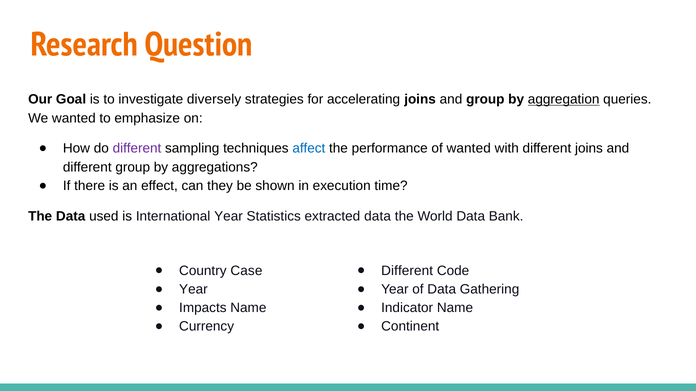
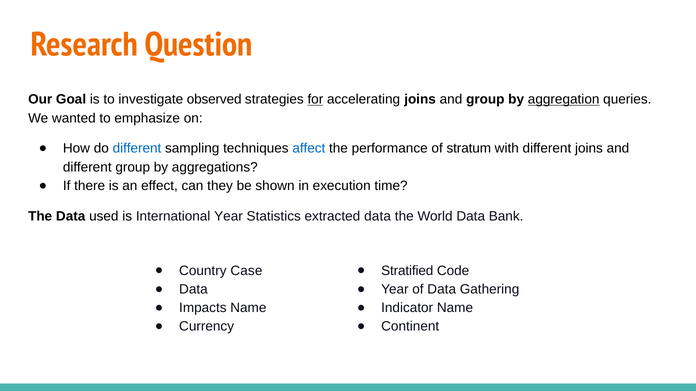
diversely: diversely -> observed (214, 100)
for underline: none -> present (315, 100)
different colour: purple -> blue (137, 149)
of wanted: wanted -> stratum (469, 149)
Different: Different -> Stratified (407, 271)
Year: Year -> Data (193, 290)
